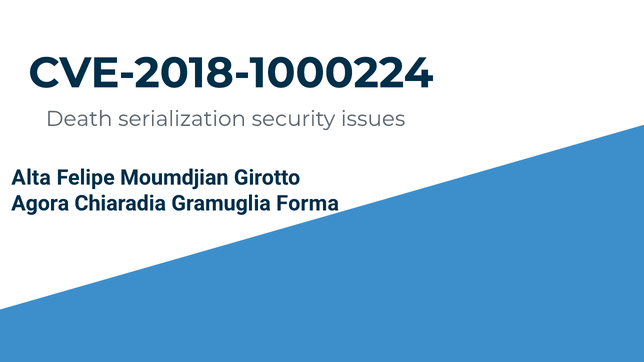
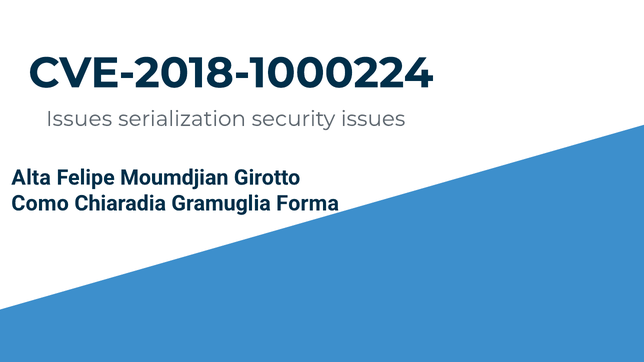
Death: Death -> Issues (79, 119)
Agora: Agora -> Como (40, 203)
